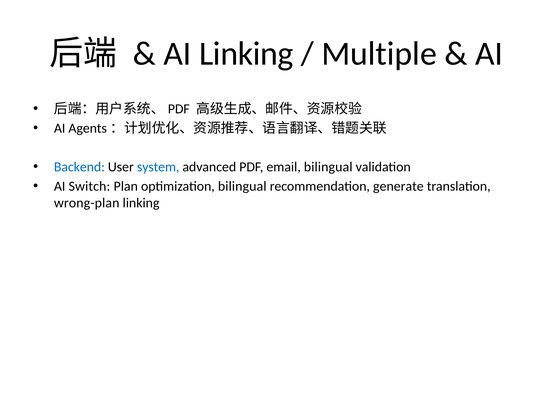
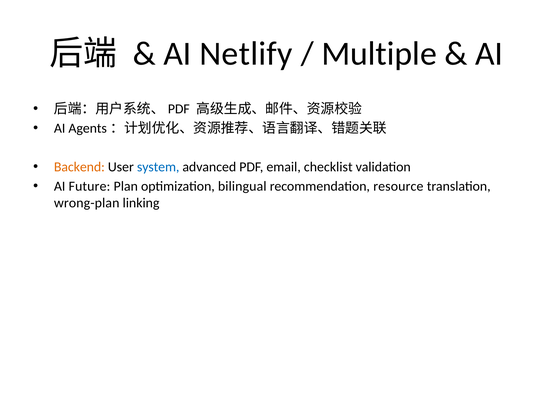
AI Linking: Linking -> Netlify (246, 54)
Backend colour: blue -> orange (79, 167)
email bilingual: bilingual -> checklist (328, 167)
Switch: Switch -> Future (89, 186)
generate: generate -> resource (398, 186)
